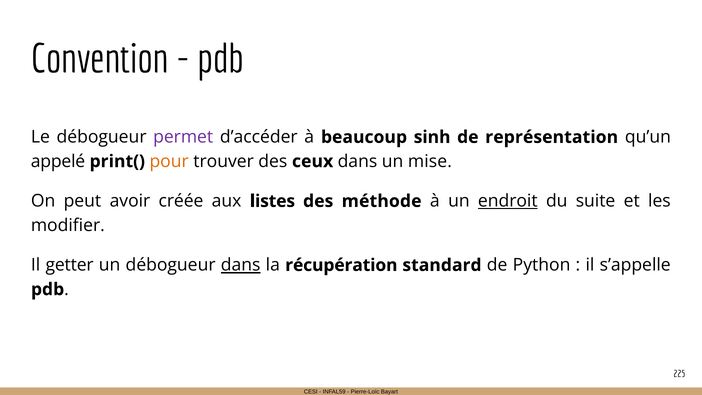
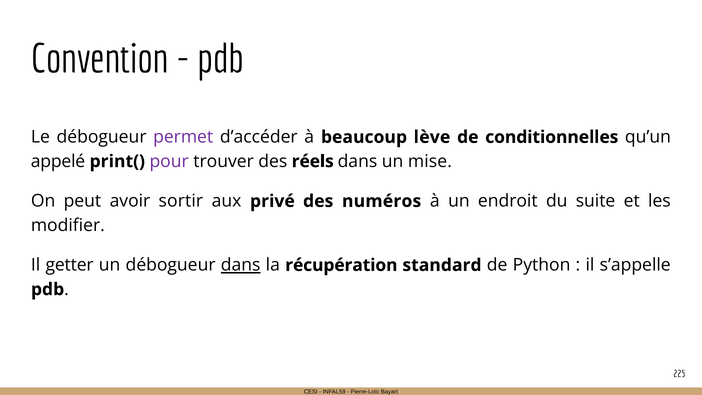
sinh: sinh -> lève (432, 137)
représentation: représentation -> conditionnelles (552, 137)
pour colour: orange -> purple (169, 161)
ceux: ceux -> réels (313, 161)
créée: créée -> sortir (181, 201)
listes: listes -> privé (272, 201)
méthode: méthode -> numéros (382, 201)
endroit underline: present -> none (508, 201)
